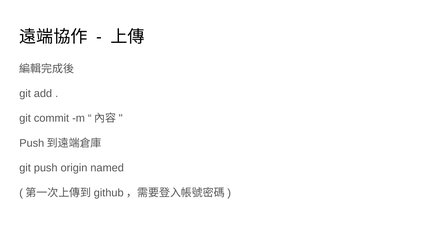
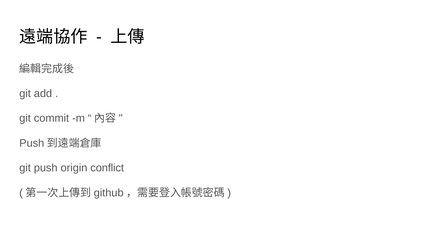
named: named -> conflict (107, 168)
